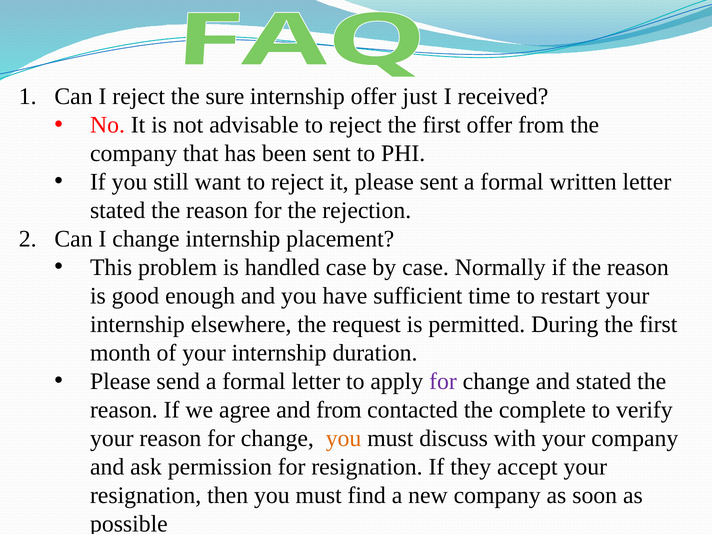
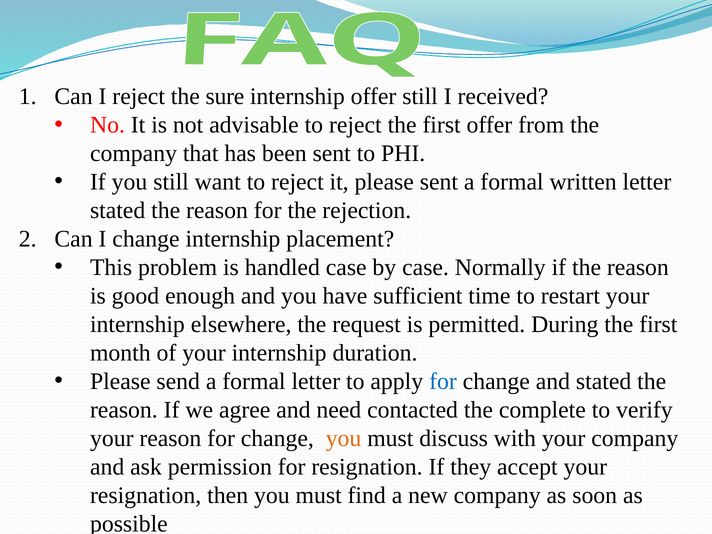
offer just: just -> still (420, 97)
for colour: purple -> blue (443, 381)
and from: from -> need (339, 410)
